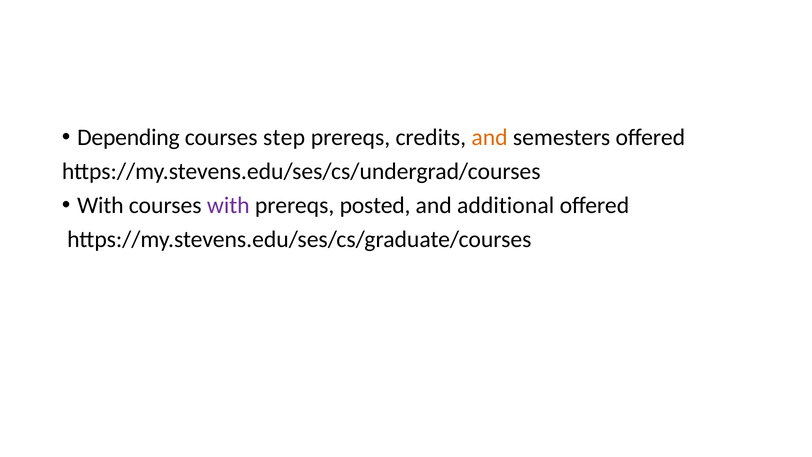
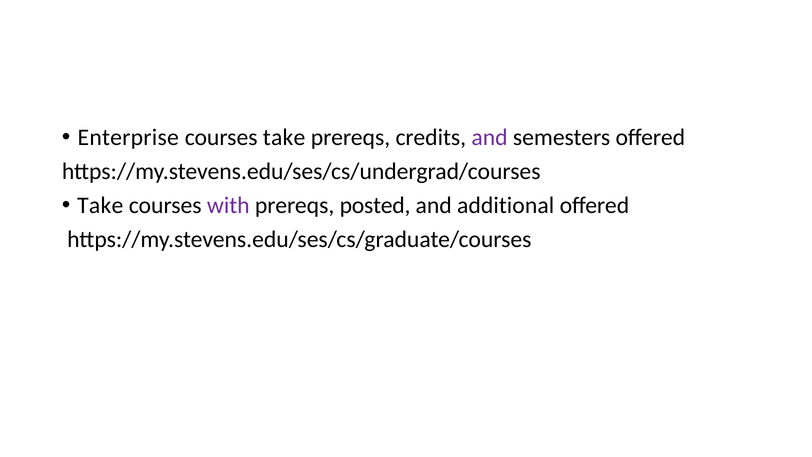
Depending: Depending -> Enterprise (128, 137)
courses step: step -> take (284, 137)
and colour: orange -> purple (490, 137)
With: With -> Take (100, 205)
